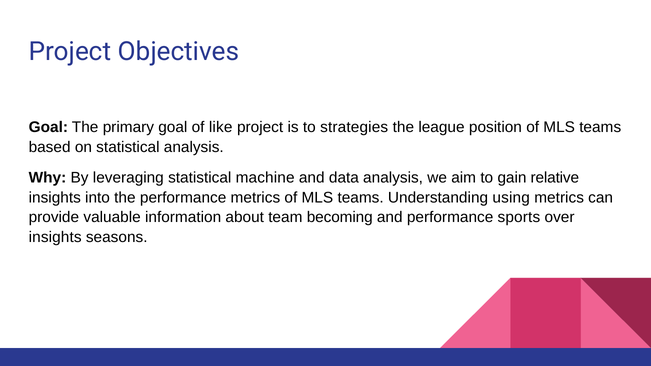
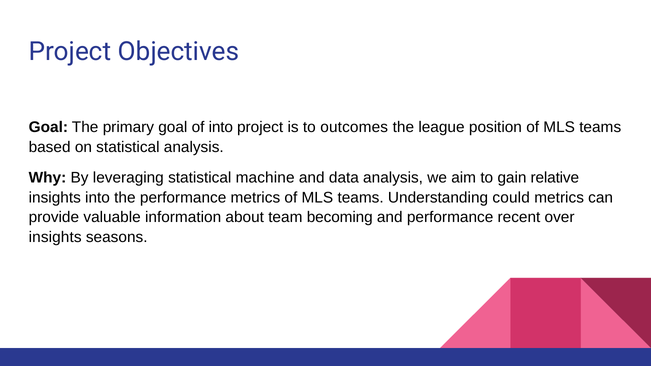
of like: like -> into (221, 127)
strategies: strategies -> outcomes (354, 127)
using: using -> could (511, 198)
sports: sports -> recent (519, 218)
